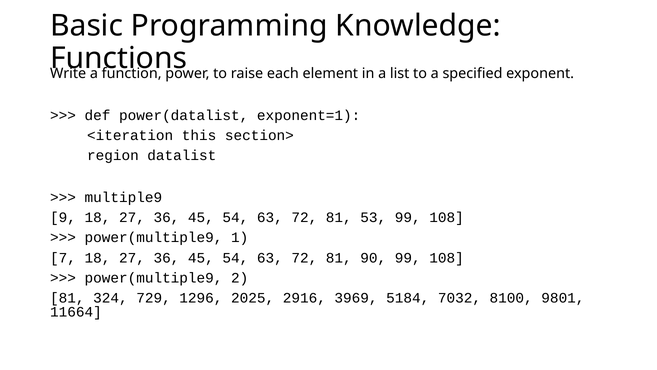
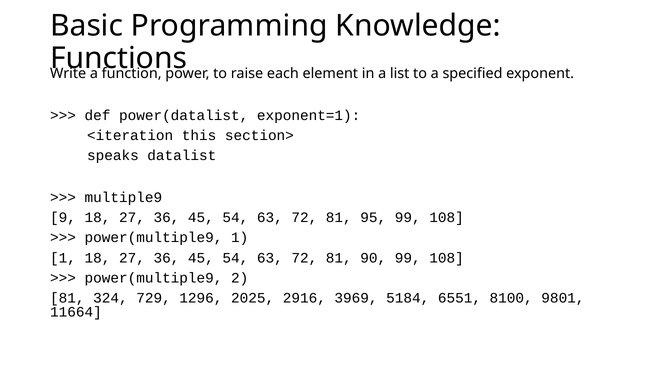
region: region -> speaks (113, 155)
53: 53 -> 95 (373, 217)
7: 7 -> 1 (63, 258)
7032: 7032 -> 6551 (459, 298)
